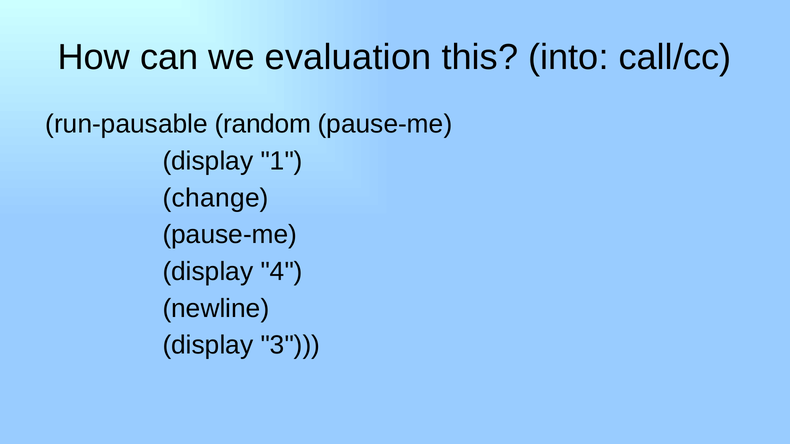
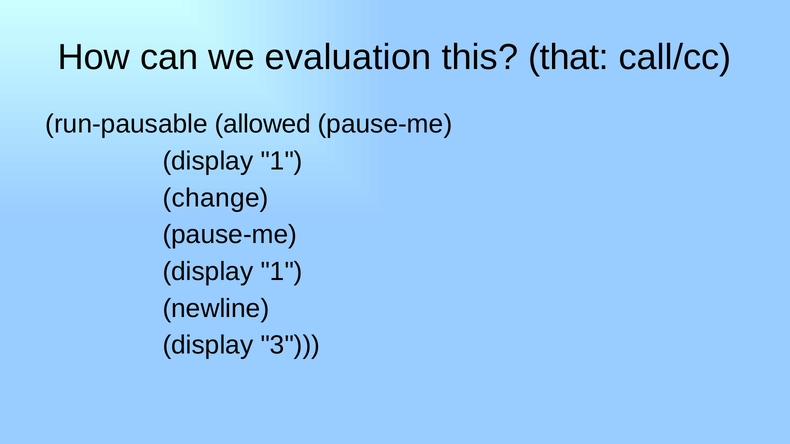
into: into -> that (569, 57)
random: random -> allowed (263, 124)
4: 4 -> 1 (282, 272)
